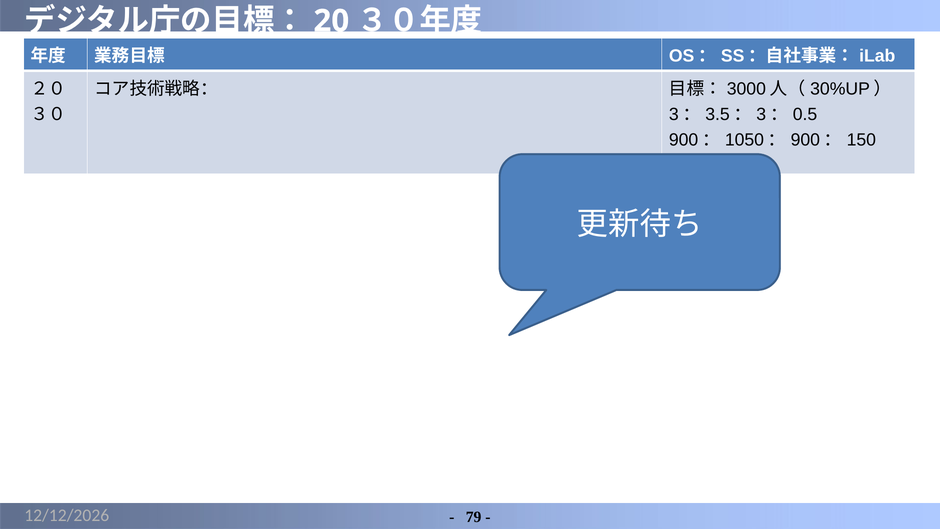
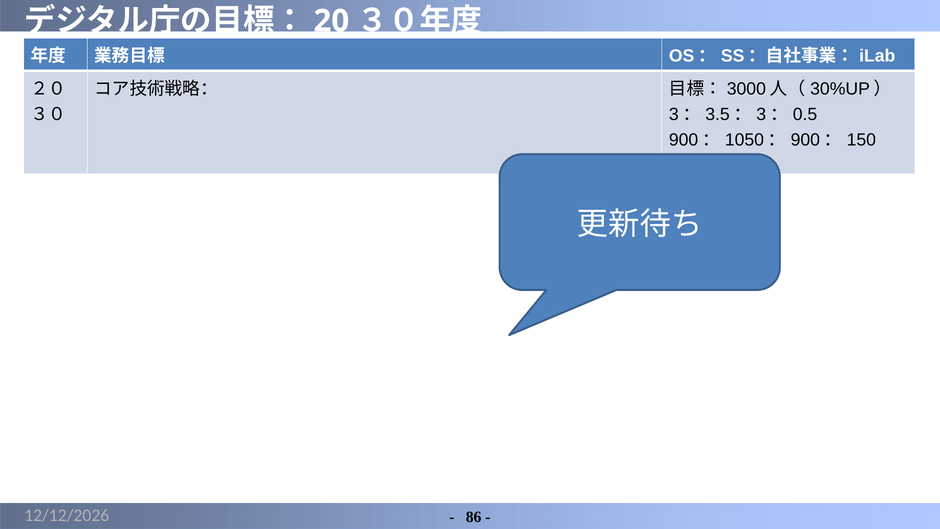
79: 79 -> 86 (474, 517)
